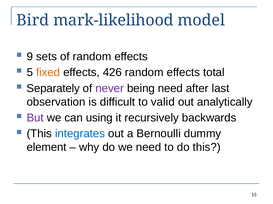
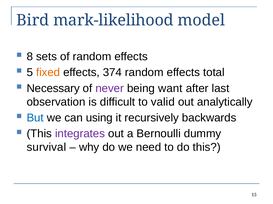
9: 9 -> 8 (30, 57)
426: 426 -> 374 (112, 73)
Separately: Separately -> Necessary (53, 89)
being need: need -> want (170, 89)
But colour: purple -> blue (35, 118)
integrates colour: blue -> purple (80, 134)
element: element -> survival (46, 148)
